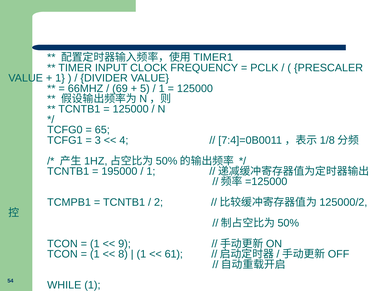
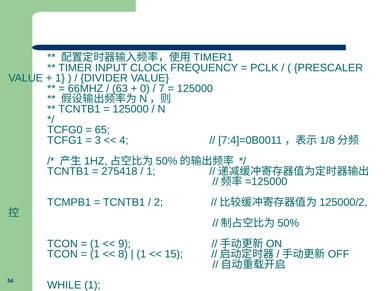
69: 69 -> 63 (120, 88)
5: 5 -> 0 (145, 88)
1: 1 -> 7 (162, 88)
195000: 195000 -> 275418 (119, 171)
61: 61 -> 15 (174, 254)
